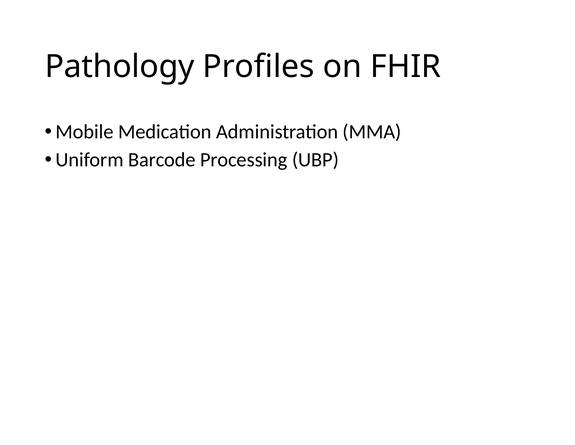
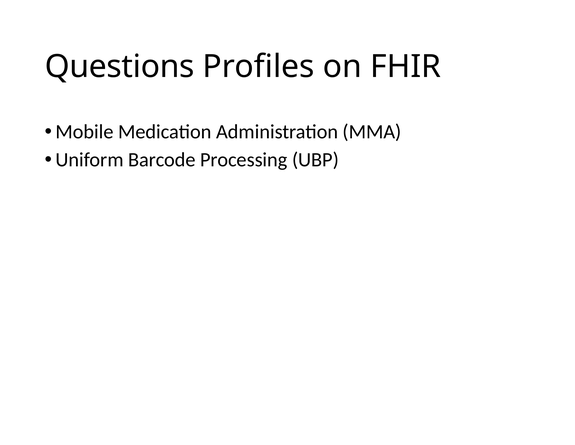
Pathology: Pathology -> Questions (120, 66)
